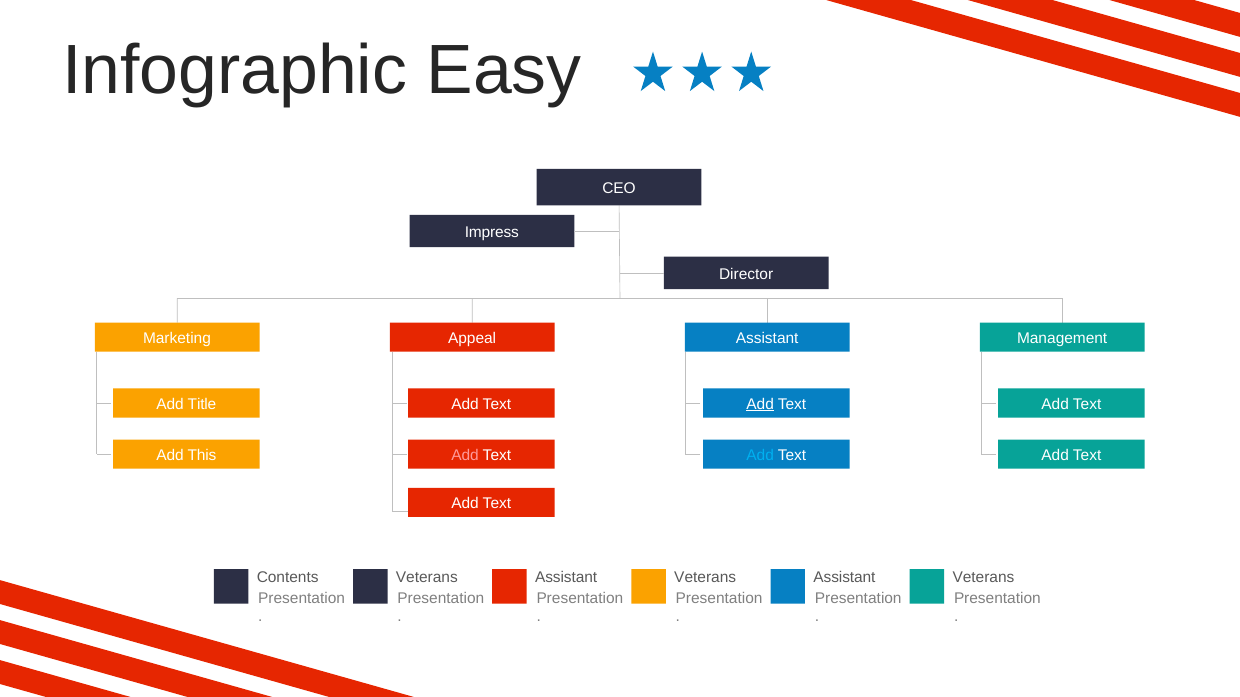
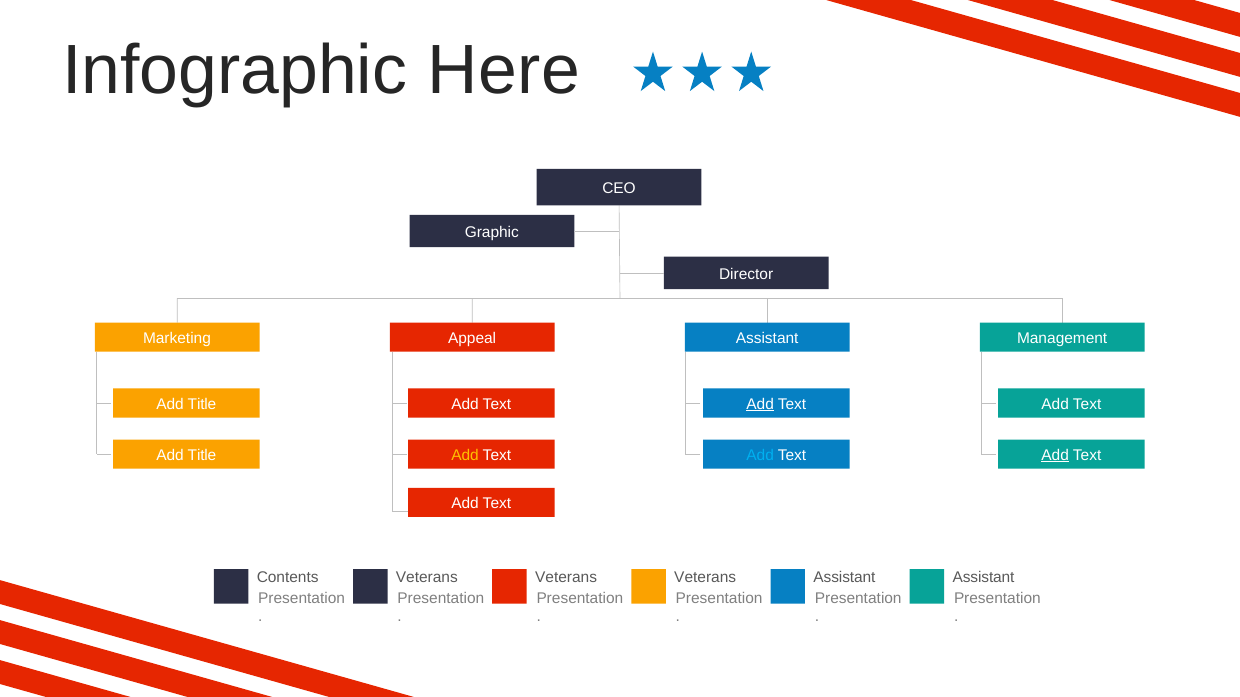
Easy: Easy -> Here (504, 71)
Impress: Impress -> Graphic (492, 232)
This: This -> Title (202, 456)
Add colour: pink -> yellow (465, 456)
Add underline: none -> present (1055, 456)
Assistant: Assistant -> Veterans (566, 578)
Veterans: Veterans -> Assistant (984, 578)
